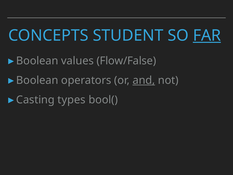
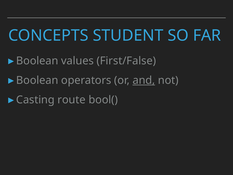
FAR underline: present -> none (207, 35)
Flow/False: Flow/False -> First/False (126, 61)
types: types -> route (72, 100)
